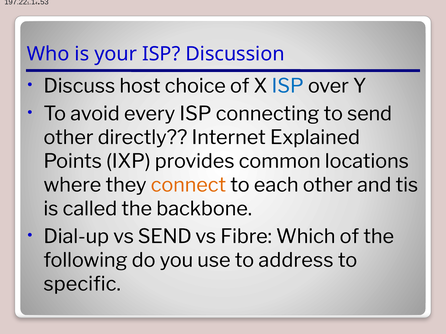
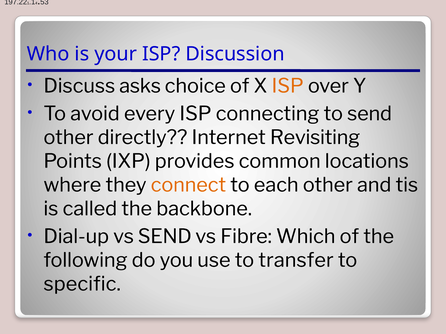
host: host -> asks (140, 86)
ISP colour: blue -> orange (288, 86)
Explained: Explained -> Revisiting (315, 138)
address: address -> transfer (296, 261)
